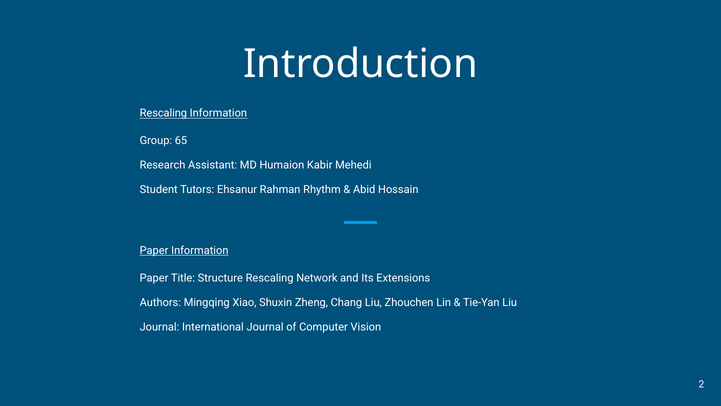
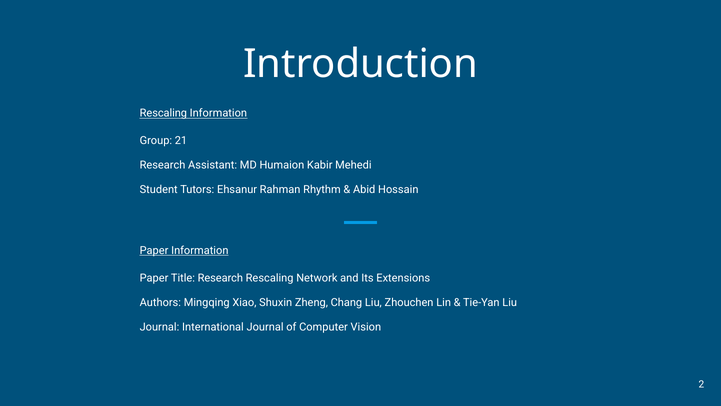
65: 65 -> 21 (181, 141)
Title Structure: Structure -> Research (220, 278)
